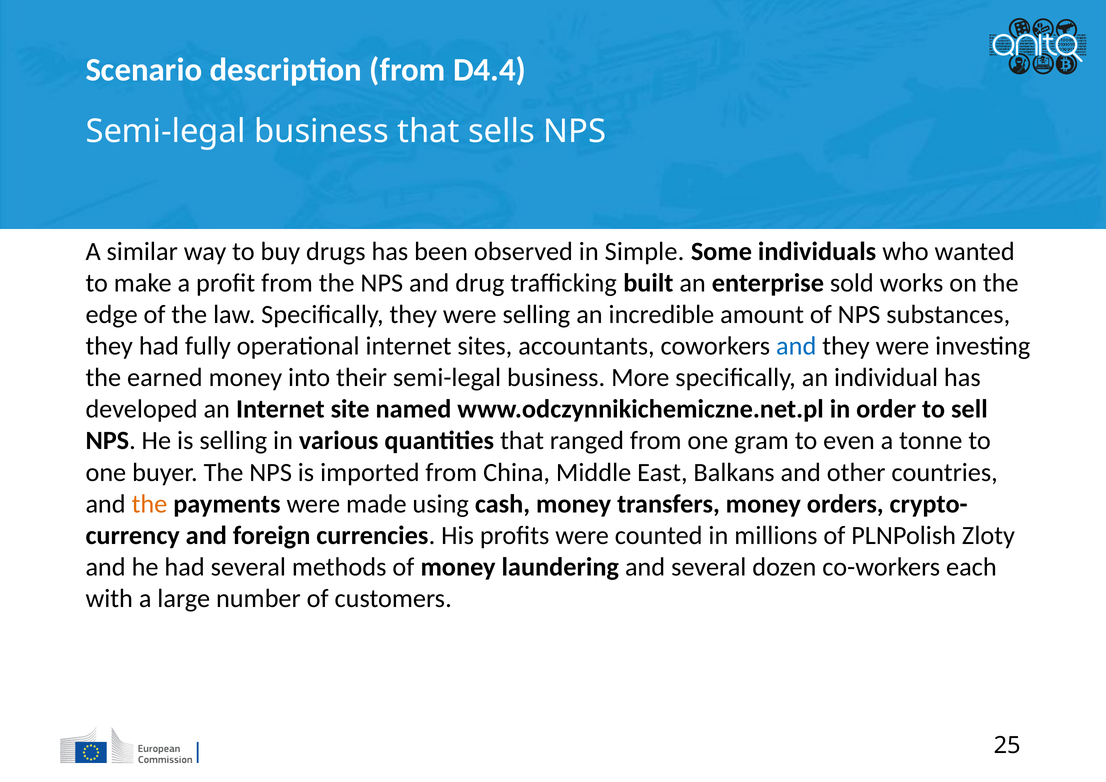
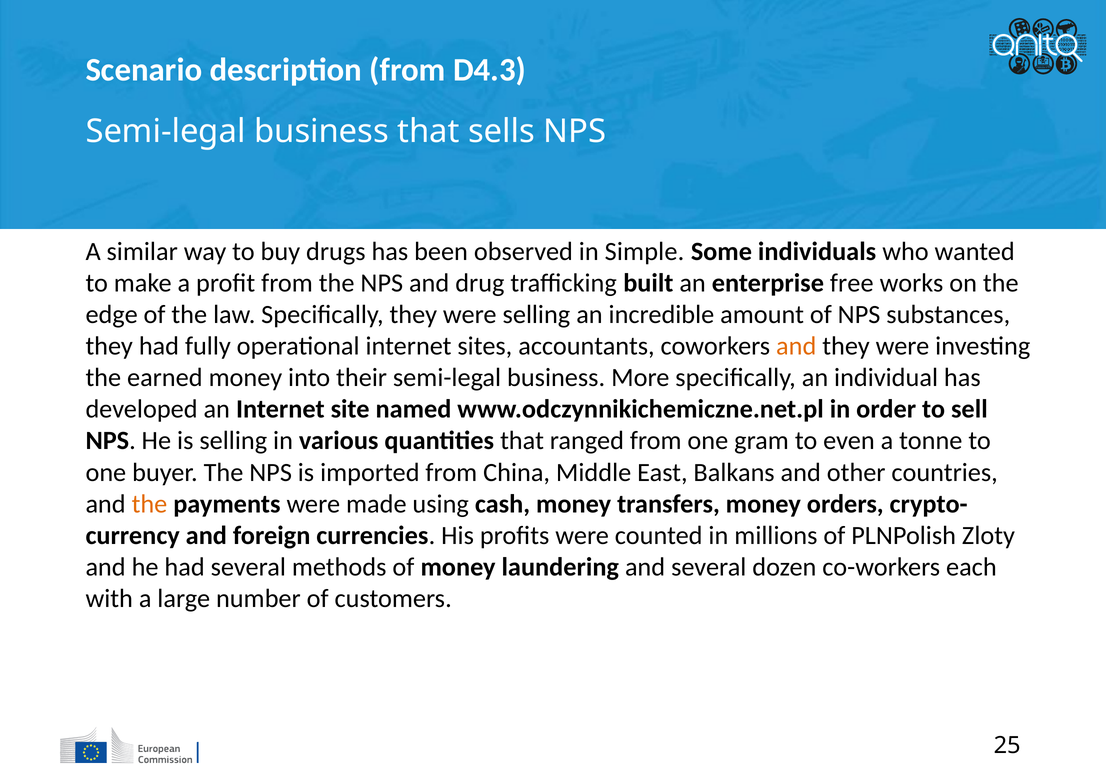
D4.4: D4.4 -> D4.3 (489, 70)
sold: sold -> free (852, 283)
and colour: blue -> orange (796, 346)
